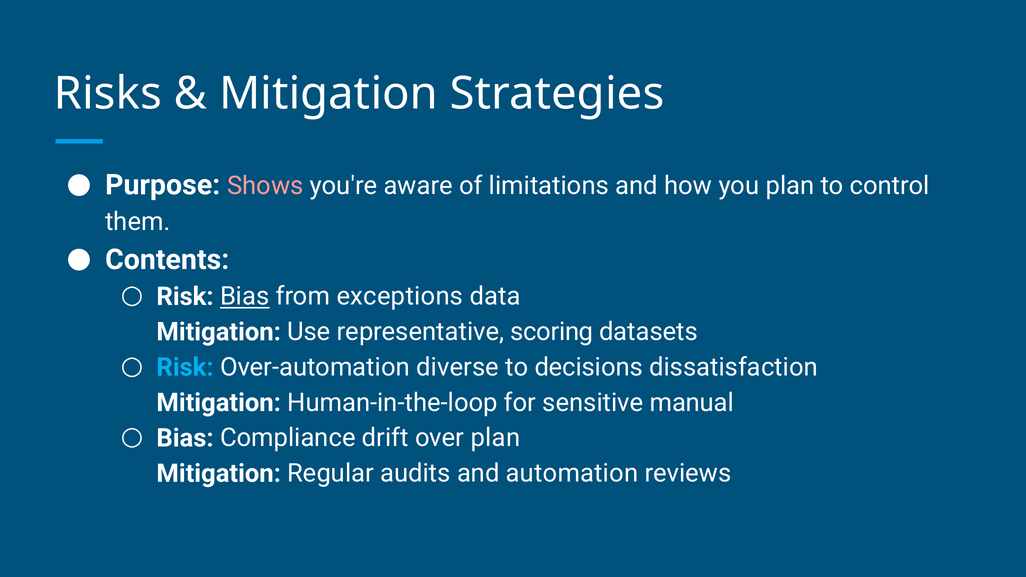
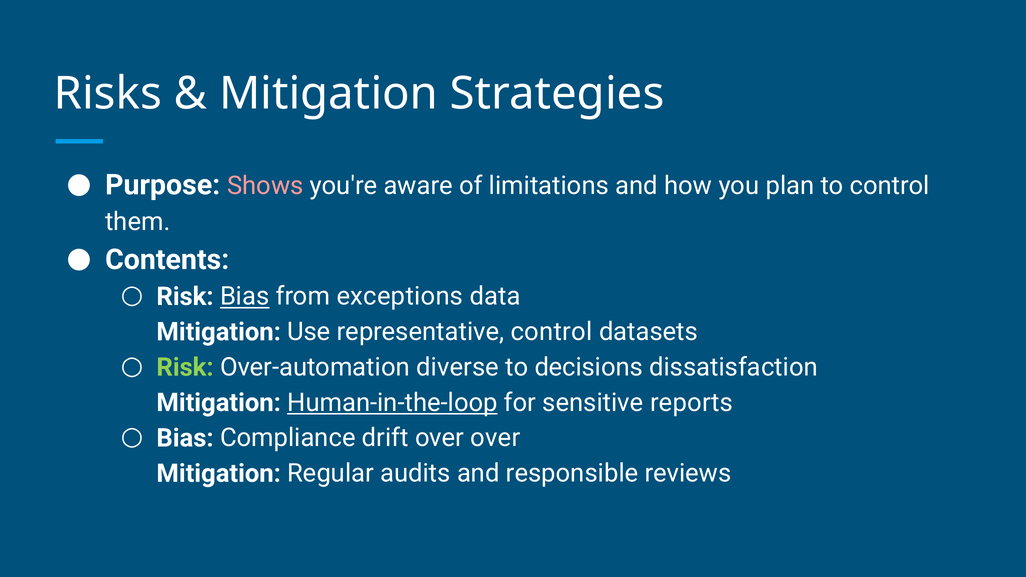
representative scoring: scoring -> control (551, 332)
Risk colour: light blue -> light green (185, 367)
Human-in-the-loop underline: none -> present (392, 403)
manual: manual -> reports (692, 403)
over plan: plan -> over (495, 438)
automation: automation -> responsible (572, 474)
